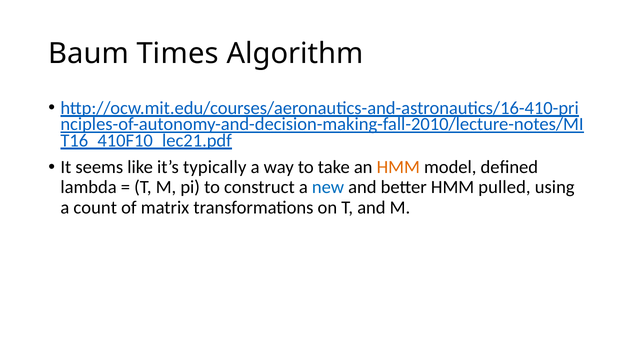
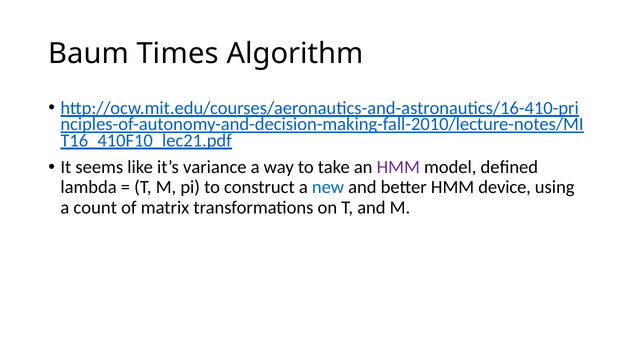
typically: typically -> variance (215, 167)
HMM colour: orange -> purple (398, 167)
pulled: pulled -> device (505, 187)
